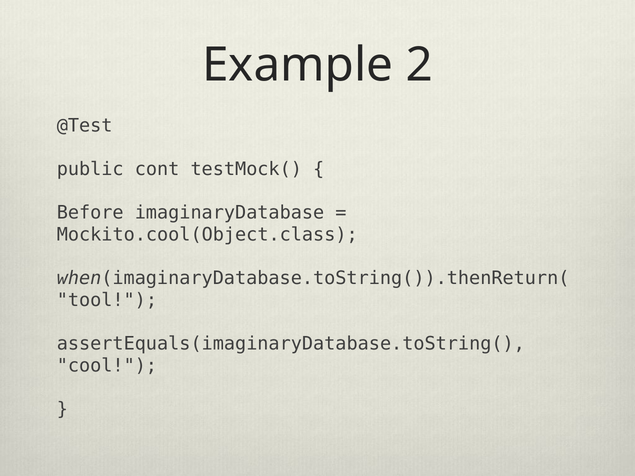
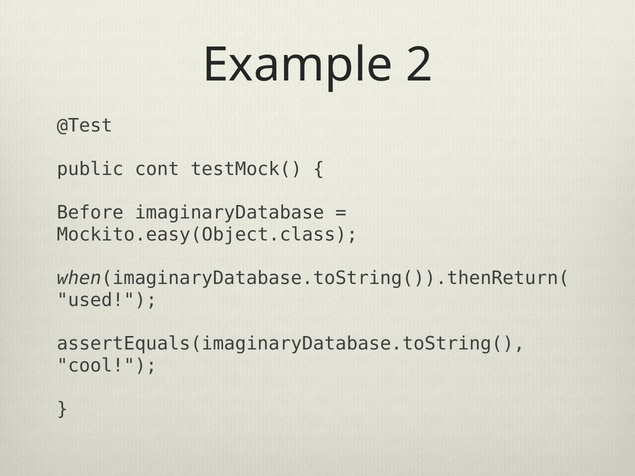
Mockito.cool(Object.class: Mockito.cool(Object.class -> Mockito.easy(Object.class (207, 235)
tool: tool -> used (107, 300)
